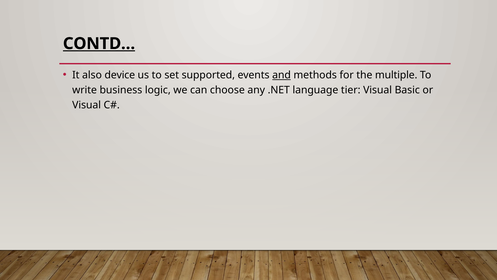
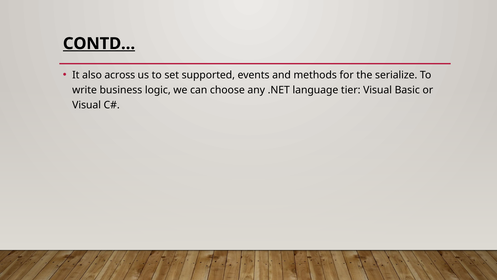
device: device -> across (120, 75)
and underline: present -> none (282, 75)
multiple: multiple -> serialize (396, 75)
